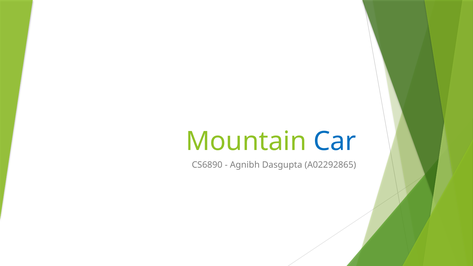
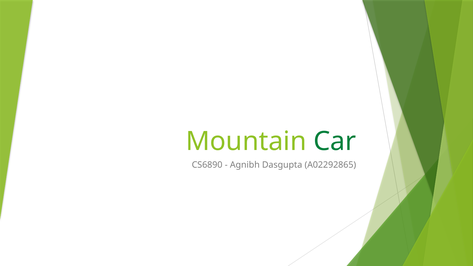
Car colour: blue -> green (335, 141)
